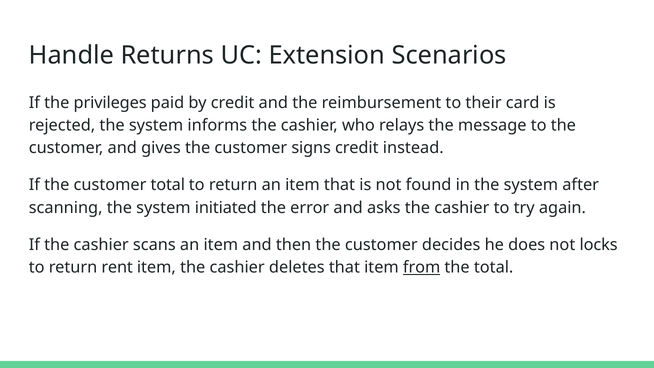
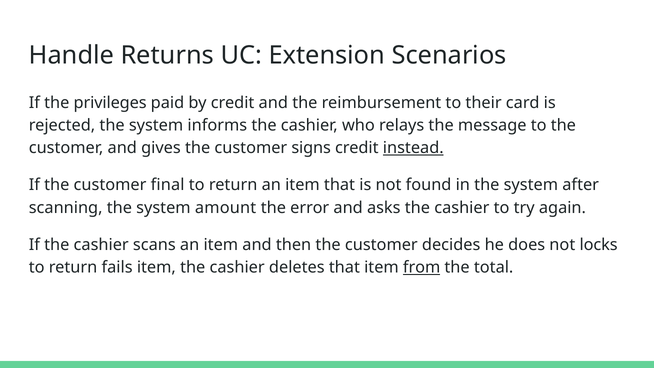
instead underline: none -> present (413, 148)
customer total: total -> final (168, 185)
initiated: initiated -> amount (226, 208)
rent: rent -> fails (117, 267)
